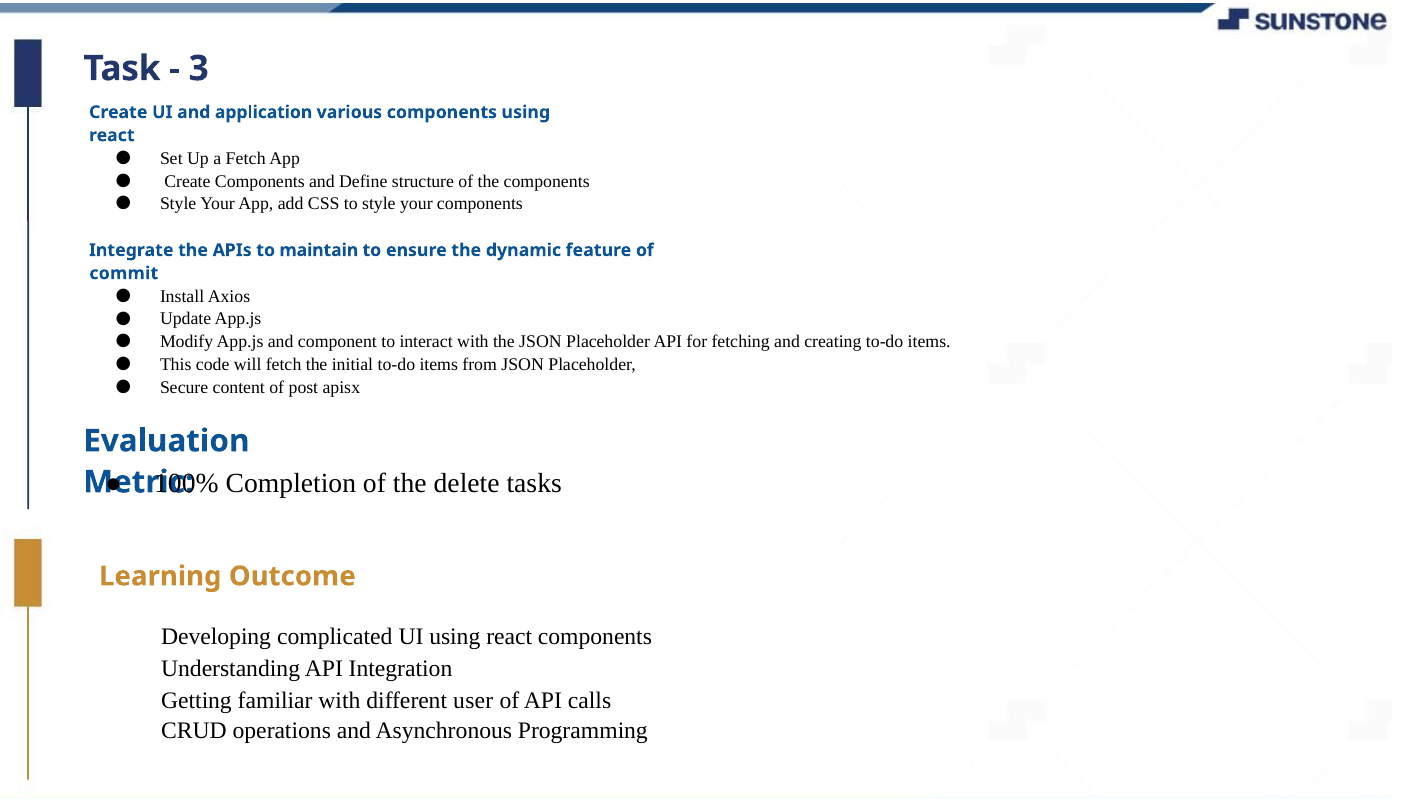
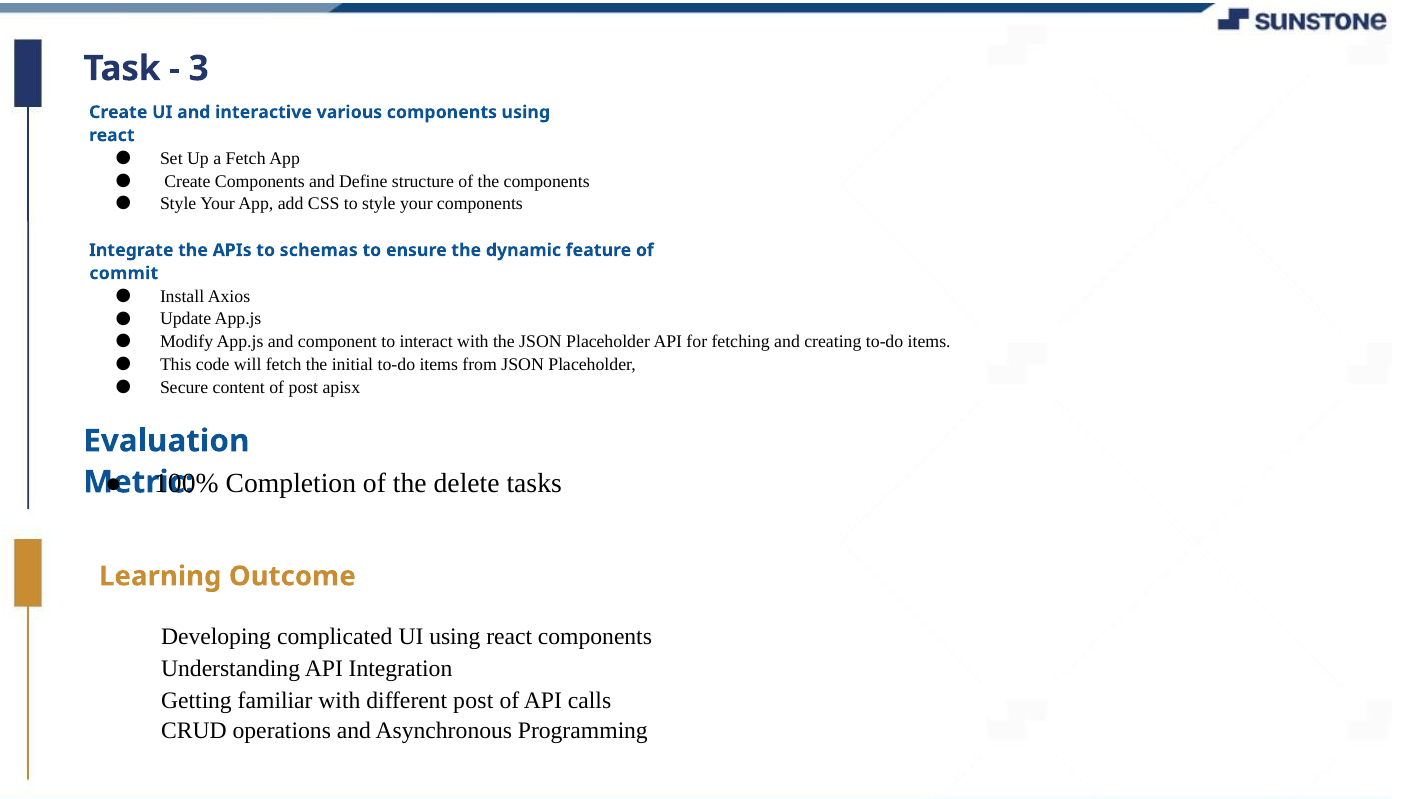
application: application -> interactive (263, 112)
maintain: maintain -> schemas (319, 250)
different user: user -> post (473, 700)
